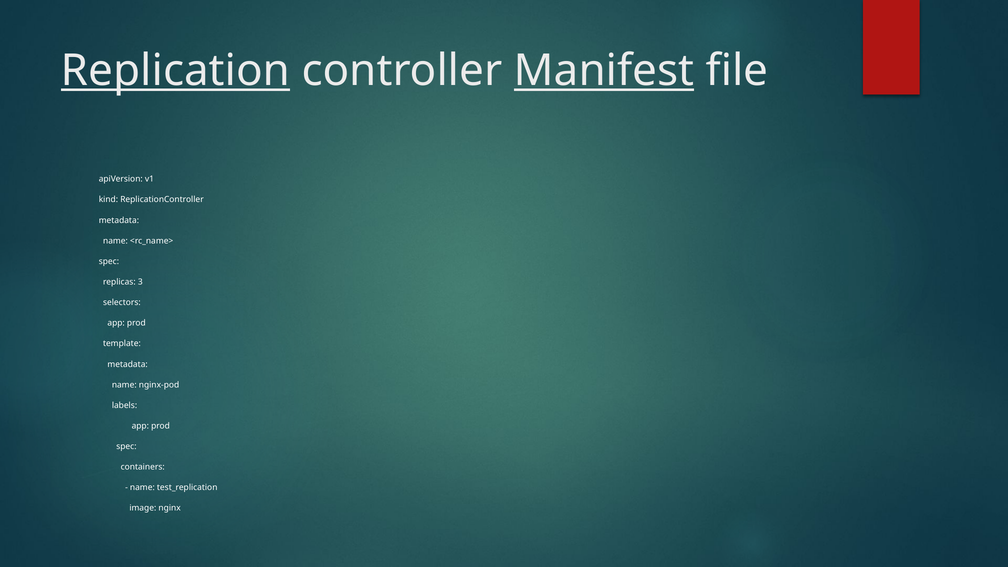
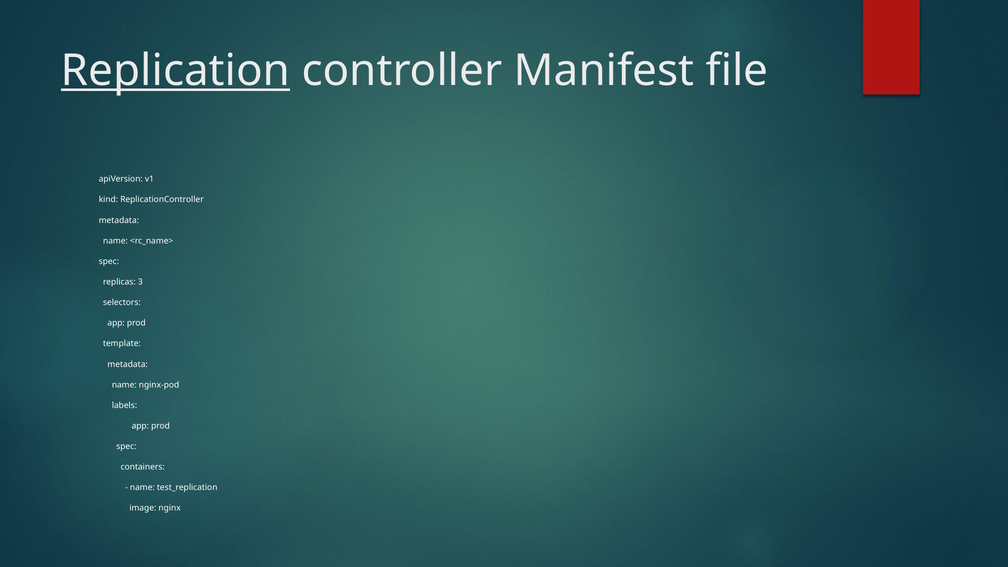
Manifest underline: present -> none (604, 71)
